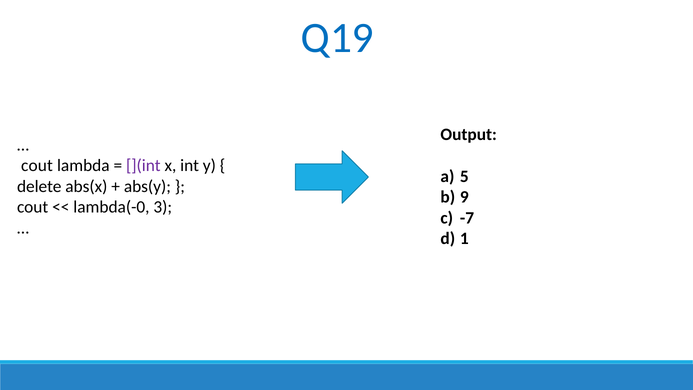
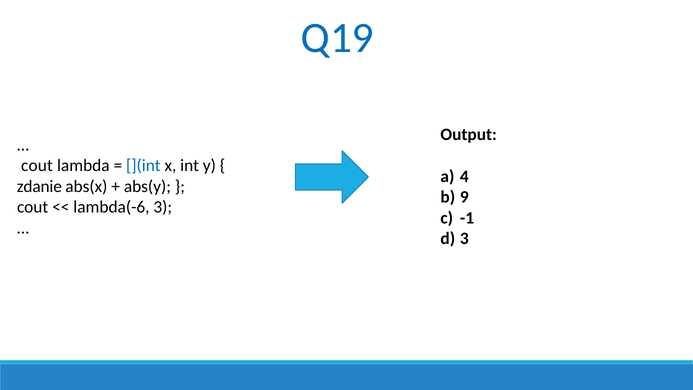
](int colour: purple -> blue (143, 166)
5: 5 -> 4 (464, 176)
delete: delete -> zdanie (39, 186)
lambda(-0: lambda(-0 -> lambda(-6 (111, 207)
-7: -7 -> -1 (467, 218)
1: 1 -> 3 (464, 239)
